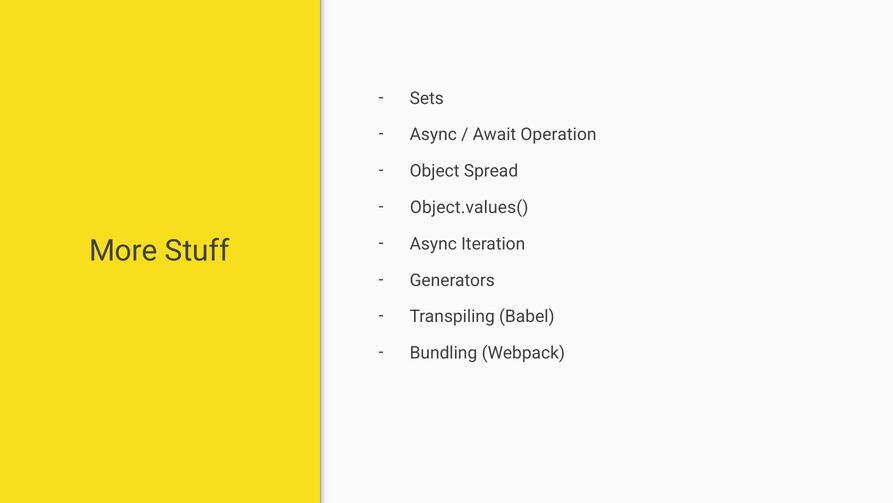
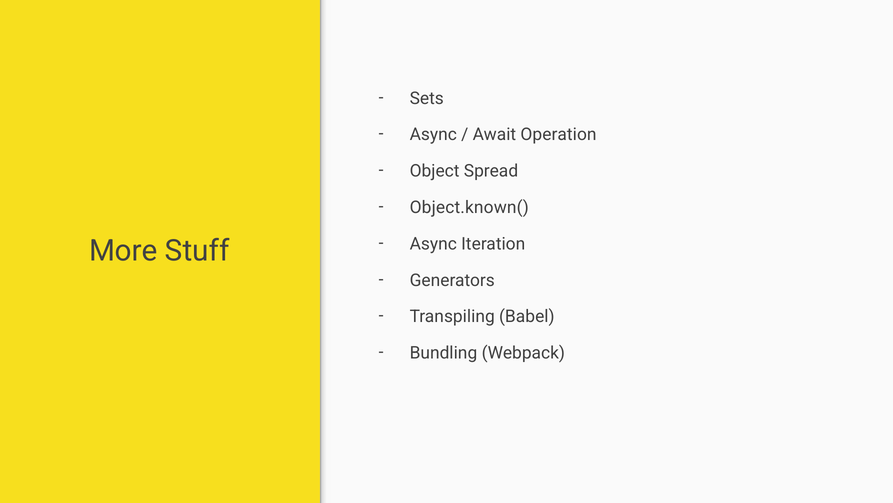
Object.values(: Object.values( -> Object.known( (469, 207)
